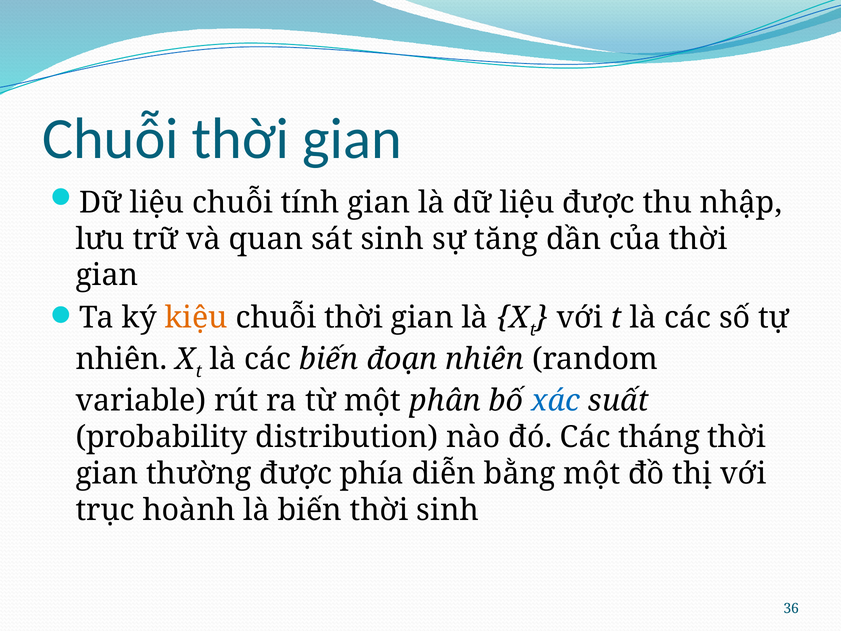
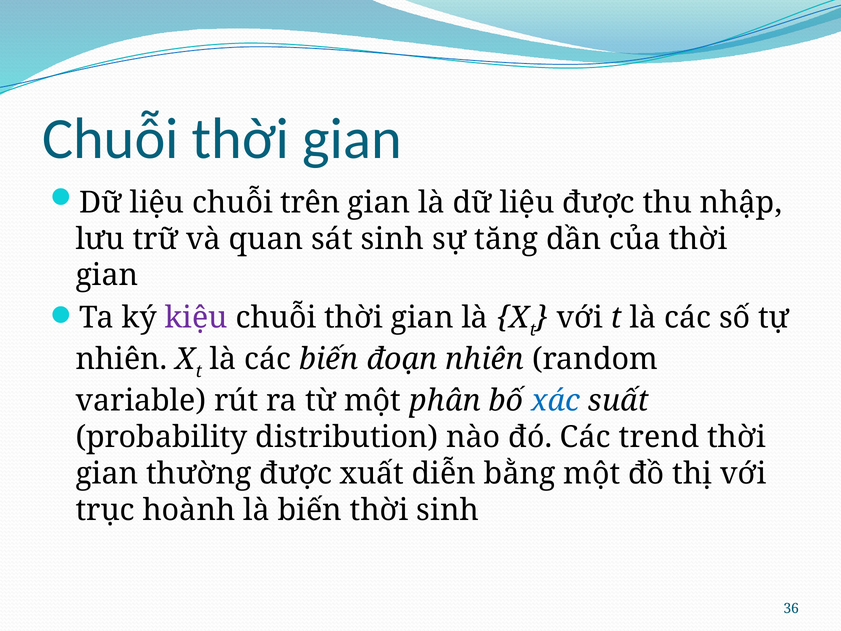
tính: tính -> trên (310, 202)
kiệu colour: orange -> purple (196, 318)
tháng: tháng -> trend (659, 437)
phía: phía -> xuất (372, 474)
